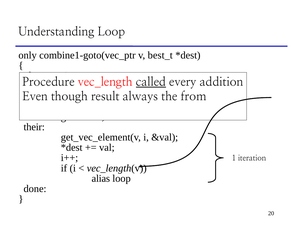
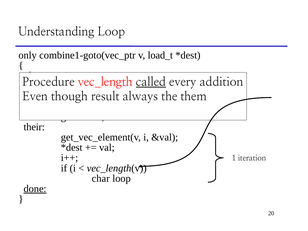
best_t: best_t -> load_t (160, 55)
from: from -> them (194, 96)
alias: alias -> char (101, 178)
done underline: none -> present (35, 189)
